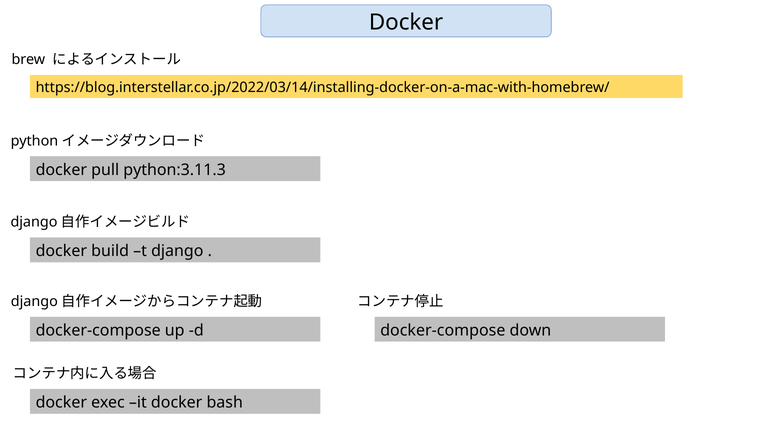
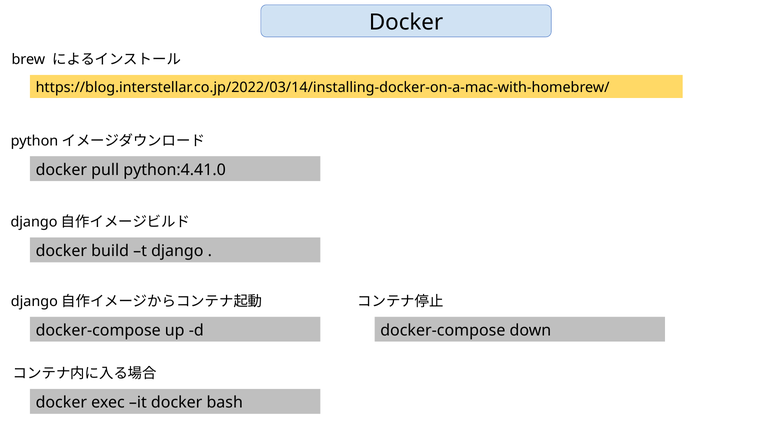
python:3.11.3: python:3.11.3 -> python:4.41.0 (175, 170)
